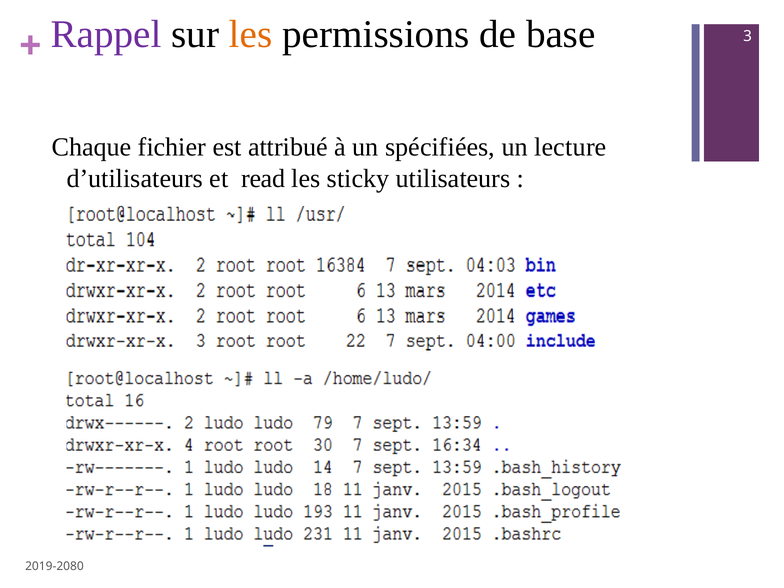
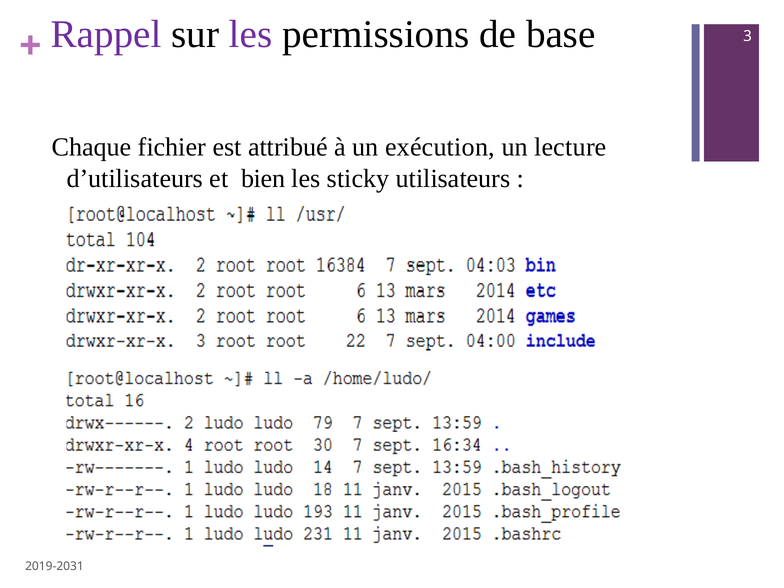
les colour: orange -> purple (251, 34)
spécifiées: spécifiées -> exécution (440, 147)
read: read -> bien (263, 179)
2019-2080: 2019-2080 -> 2019-2031 (54, 566)
